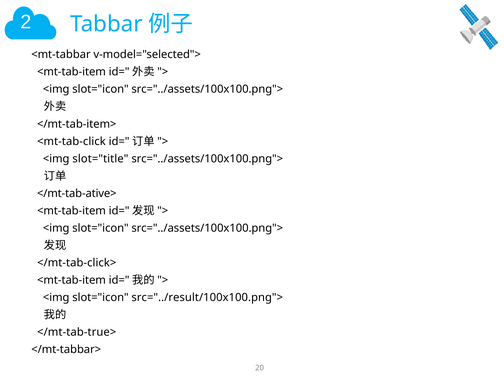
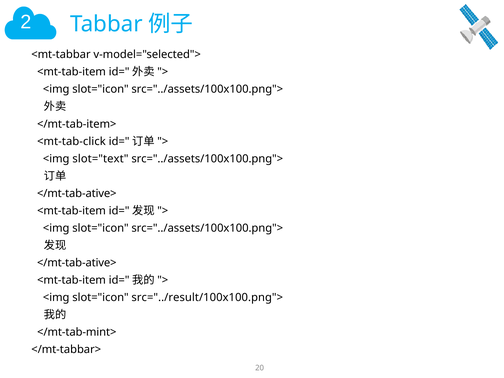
slot="title: slot="title -> slot="text (100, 159)
</mt-tab-click>: </mt-tab-click> -> </mt-tab-ative> (77, 263)
</mt-tab-true>: </mt-tab-true> -> </mt-tab-mint> (77, 332)
